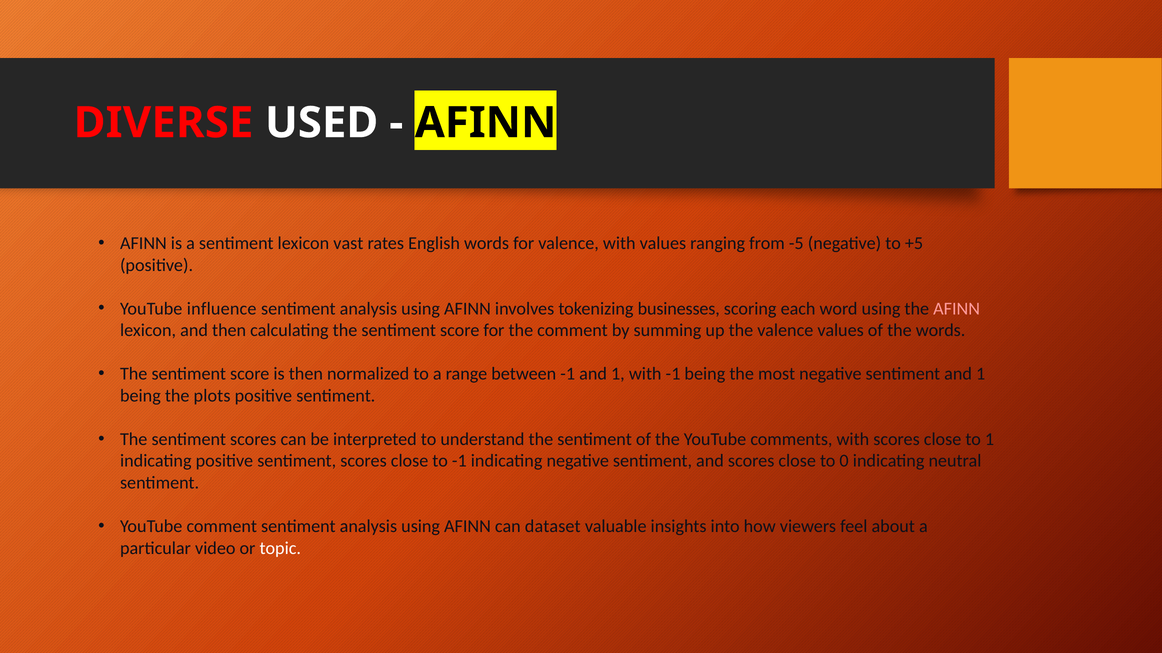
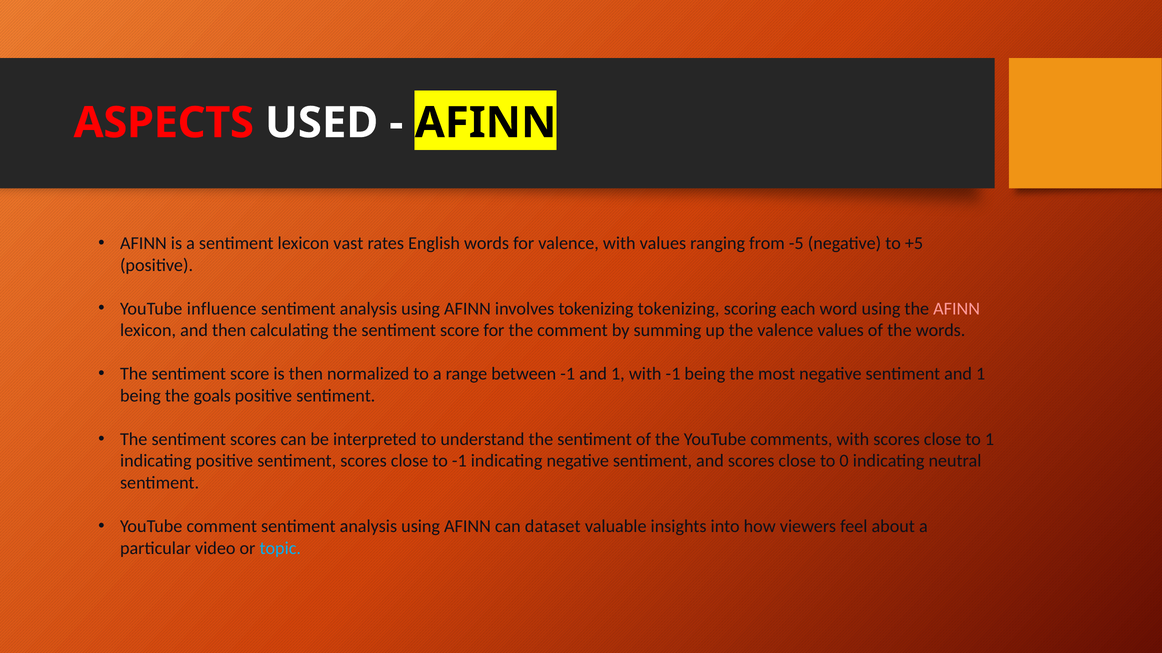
DIVERSE: DIVERSE -> ASPECTS (164, 123)
tokenizing businesses: businesses -> tokenizing (679, 309)
plots: plots -> goals (212, 396)
topic colour: white -> light blue (280, 549)
